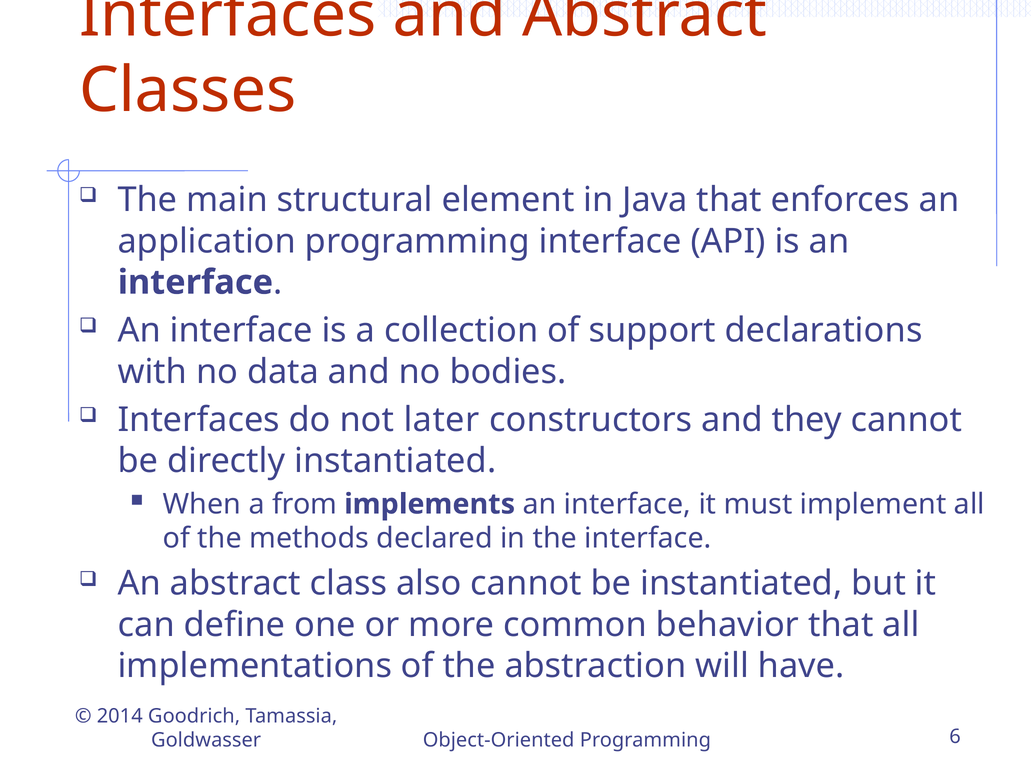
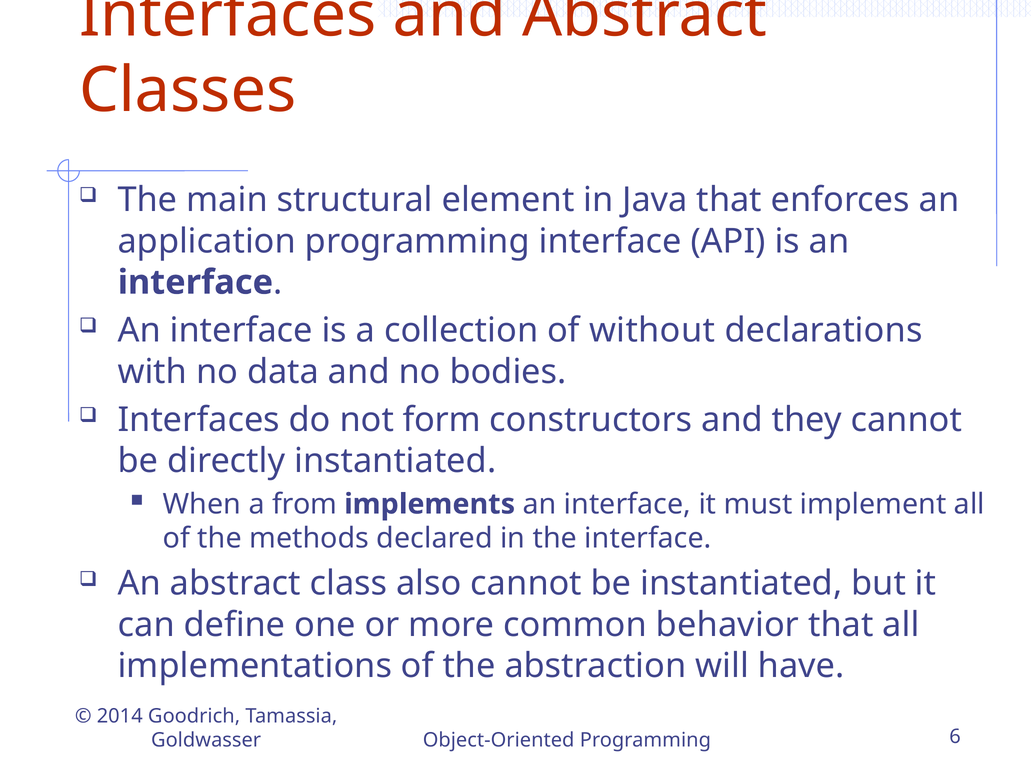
support: support -> without (652, 331)
later: later -> form (442, 420)
